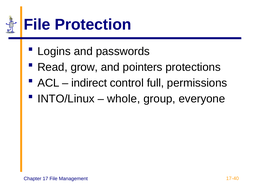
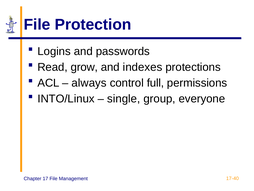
pointers: pointers -> indexes (143, 67)
indirect: indirect -> always (89, 83)
whole: whole -> single (124, 99)
